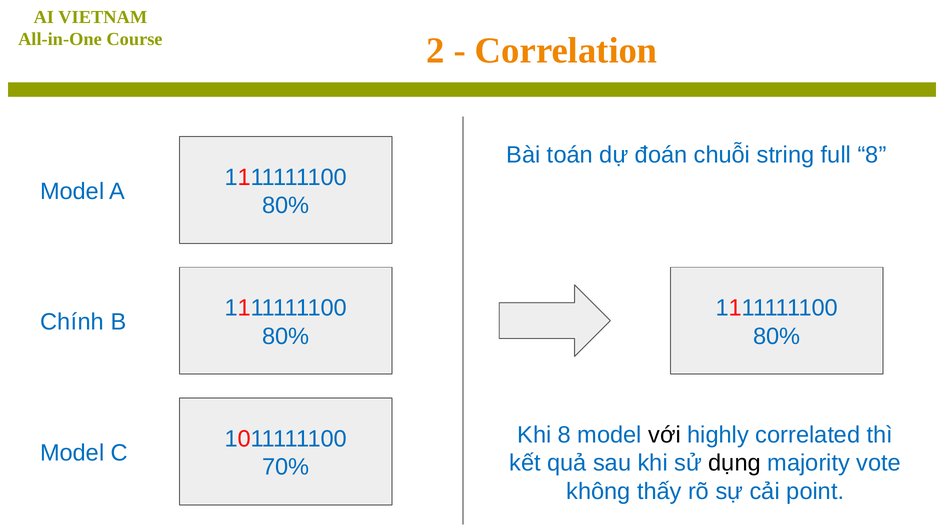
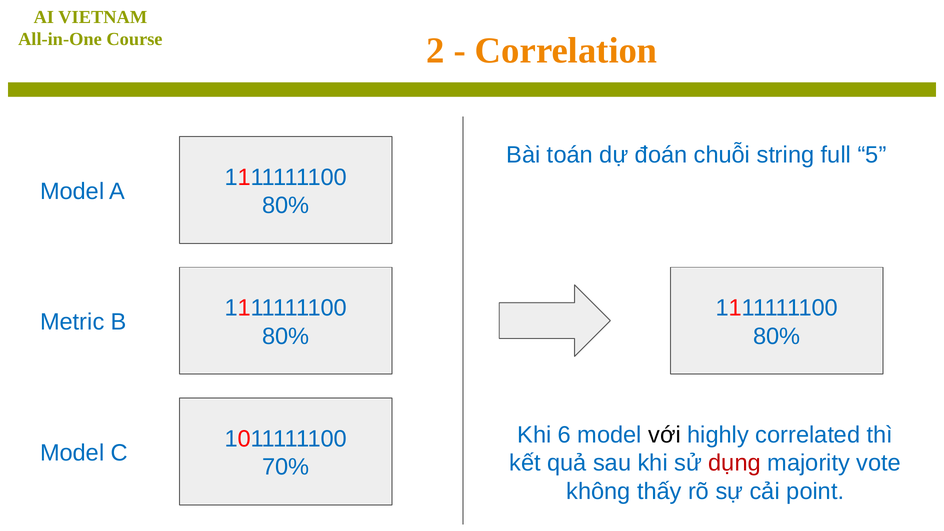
full 8: 8 -> 5 (872, 155)
Chính: Chính -> Metric (72, 322)
Khi 8: 8 -> 6 (564, 435)
dụng colour: black -> red (735, 463)
